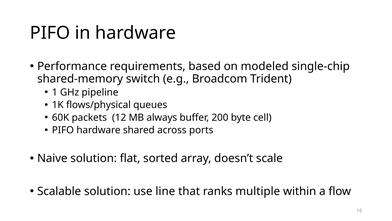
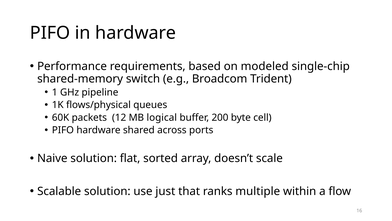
always: always -> logical (162, 117)
line: line -> just (165, 191)
